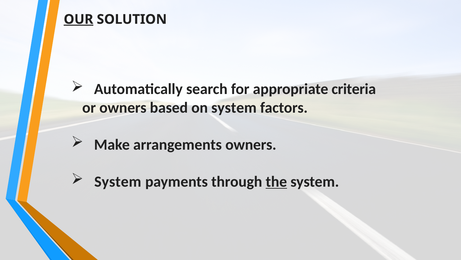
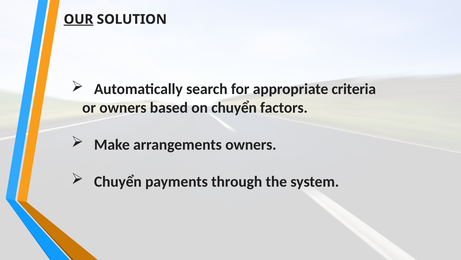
on system: system -> chuyển (234, 107)
System: System -> Chuyển (118, 181)
the underline: present -> none (276, 181)
